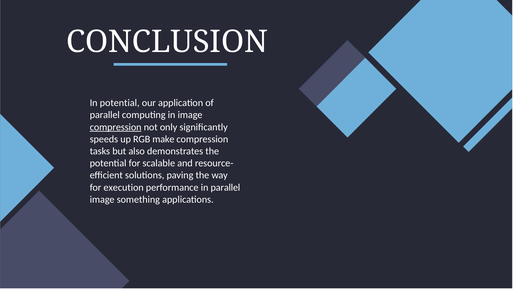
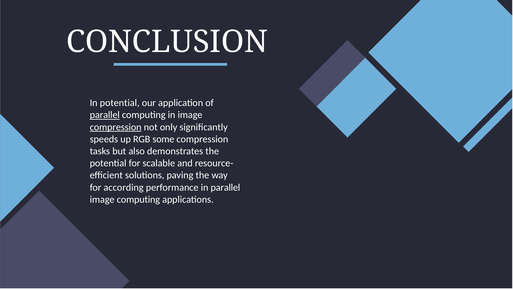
parallel underline: none -> present (105, 115)
make: make -> some (163, 139)
execution: execution -> according (124, 187)
image something: something -> computing (138, 199)
